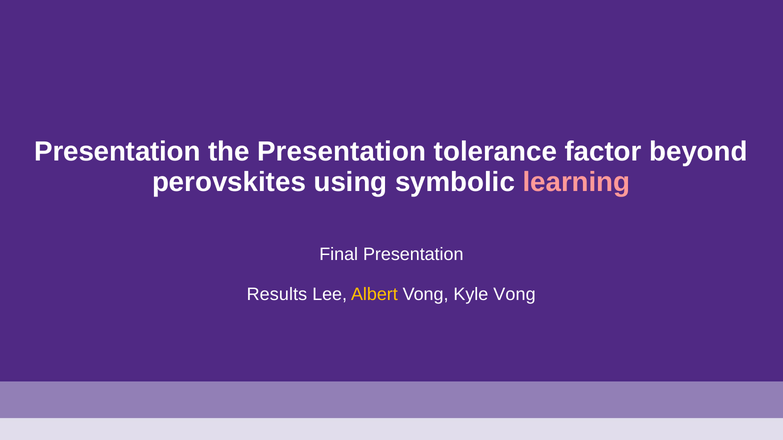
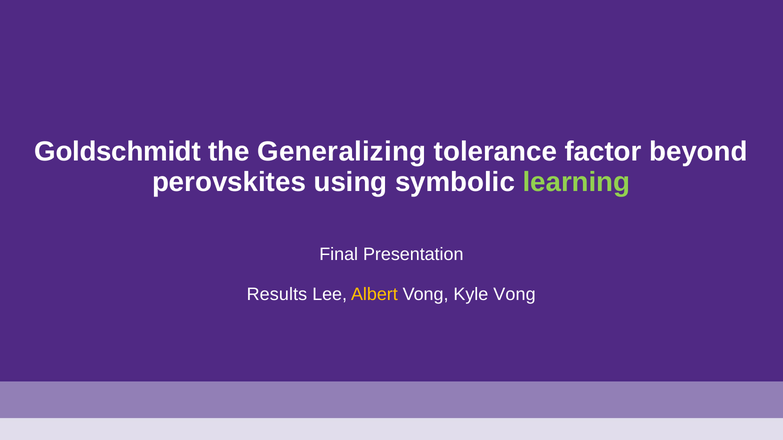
Presentation: Presentation -> Goldschmidt (118, 152)
the Presentation: Presentation -> Generalizing (342, 152)
learning colour: pink -> light green (576, 182)
